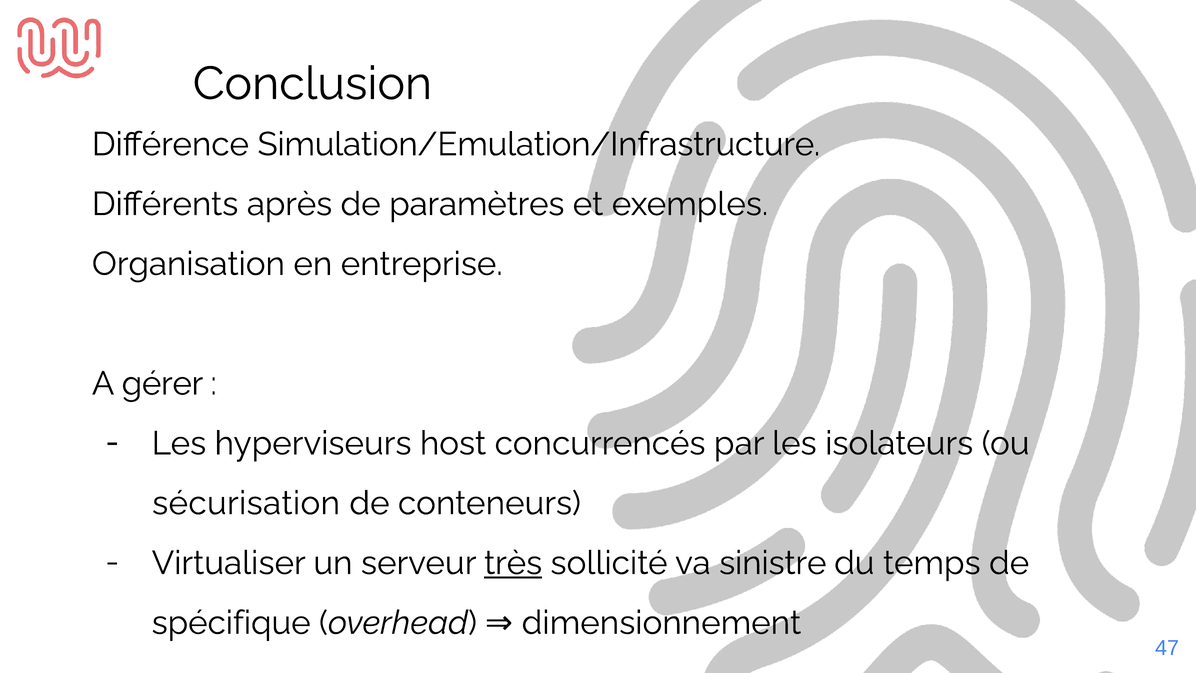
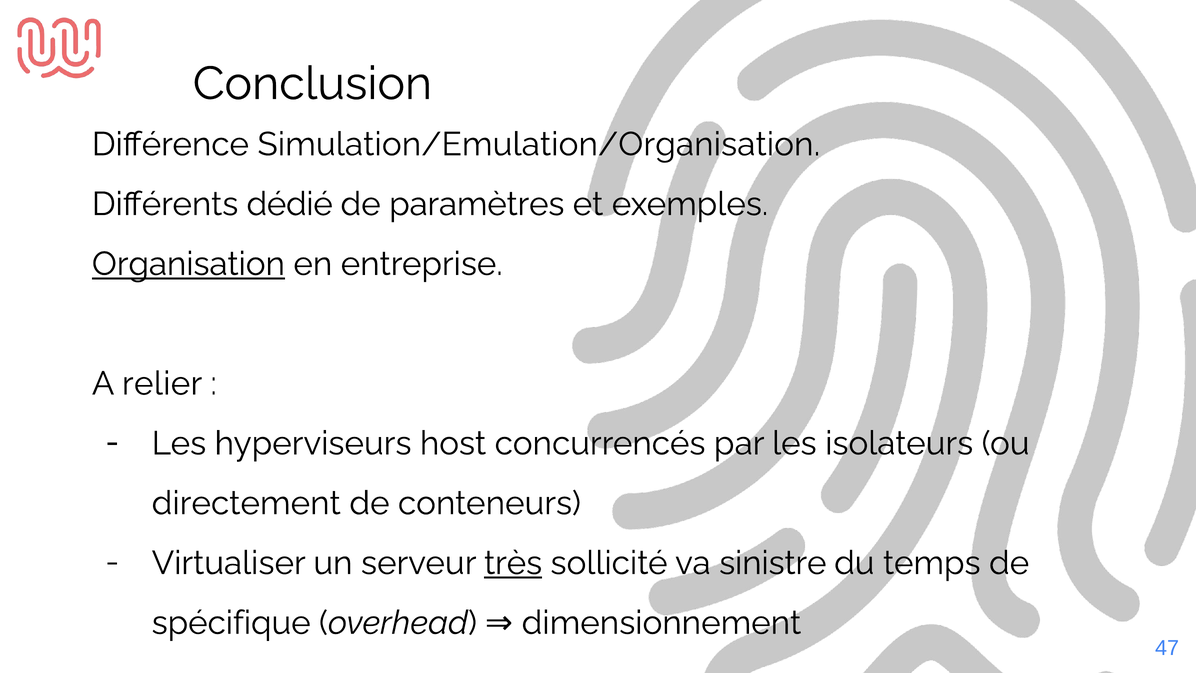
Simulation/Emulation/Infrastructure: Simulation/Emulation/Infrastructure -> Simulation/Emulation/Organisation (539, 144)
après: après -> dédié (290, 204)
Organisation underline: none -> present (188, 264)
gérer: gérer -> relier (162, 383)
sécurisation: sécurisation -> directement (246, 503)
